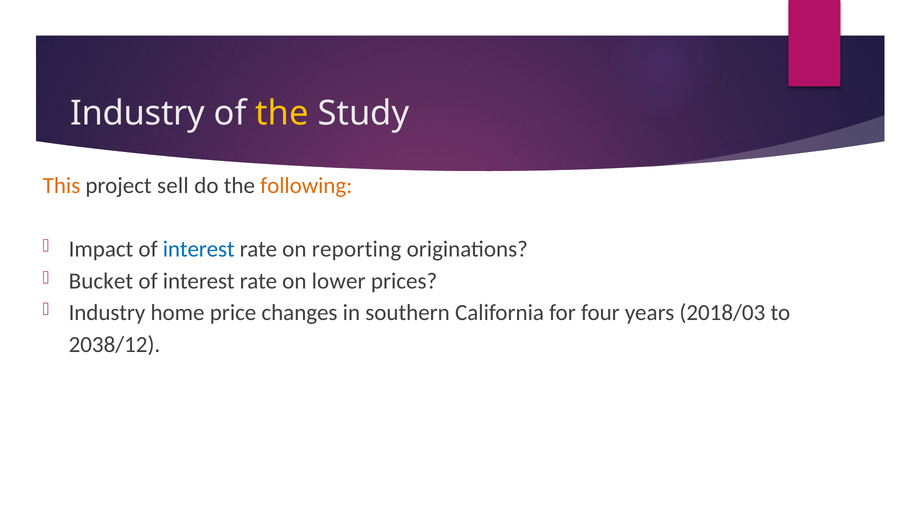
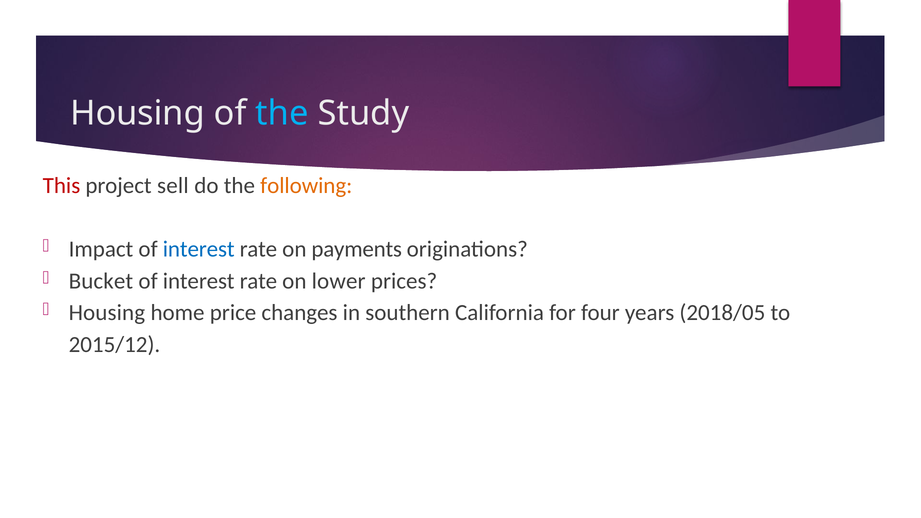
Industry: Industry -> Housing (137, 113)
the colour: yellow -> light blue (282, 113)
This colour: orange -> red (61, 186)
reporting: reporting -> payments (357, 249)
Industry: Industry -> Housing (107, 313)
2018/03: 2018/03 -> 2018/05 (722, 313)
2038/12: 2038/12 -> 2015/12 (114, 344)
